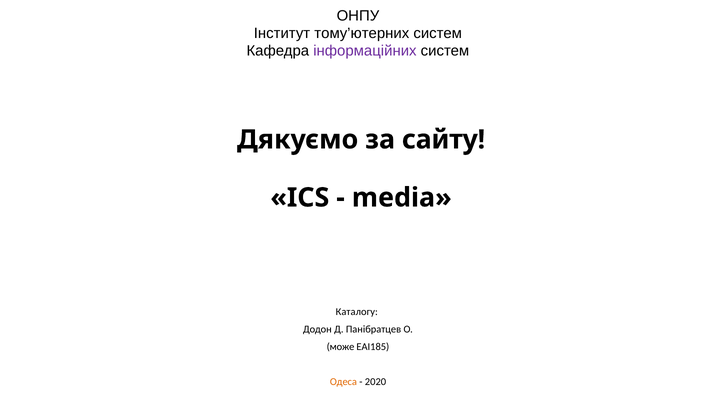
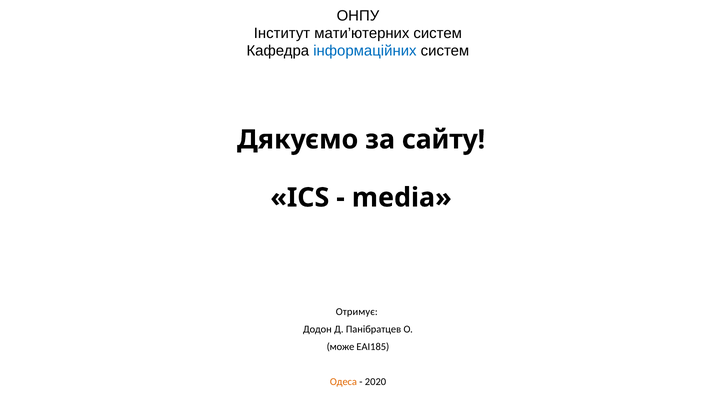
тому’ютерних: тому’ютерних -> мати’ютерних (362, 33)
інформаційних colour: purple -> blue (365, 51)
Каталогу: Каталогу -> Отримує (357, 312)
